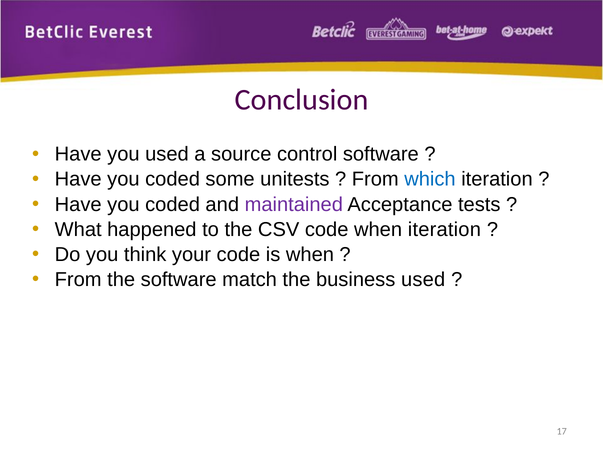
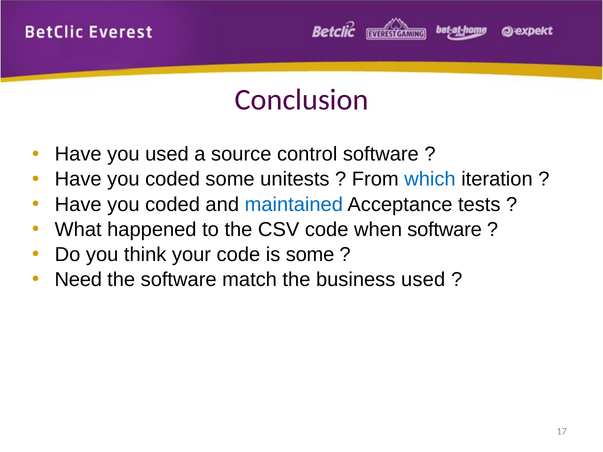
maintained colour: purple -> blue (294, 205)
when iteration: iteration -> software (445, 230)
is when: when -> some (310, 255)
From: From -> Need (78, 280)
